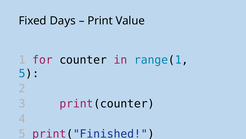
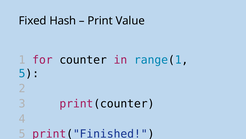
Days: Days -> Hash (63, 21)
